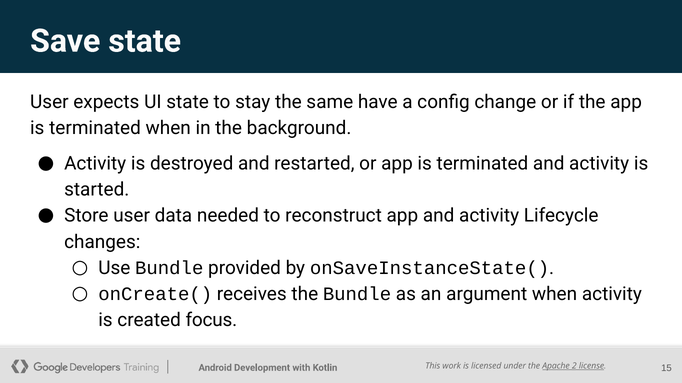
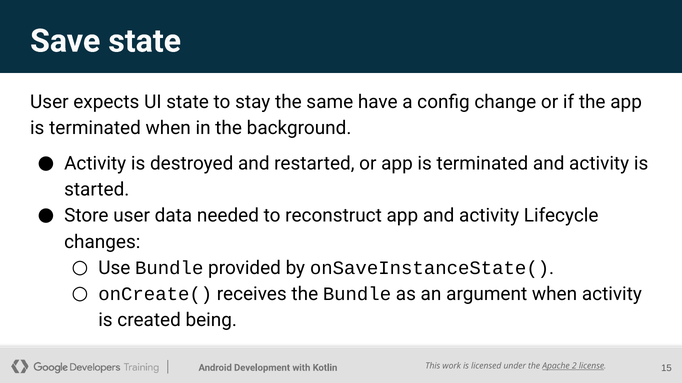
focus: focus -> being (211, 321)
